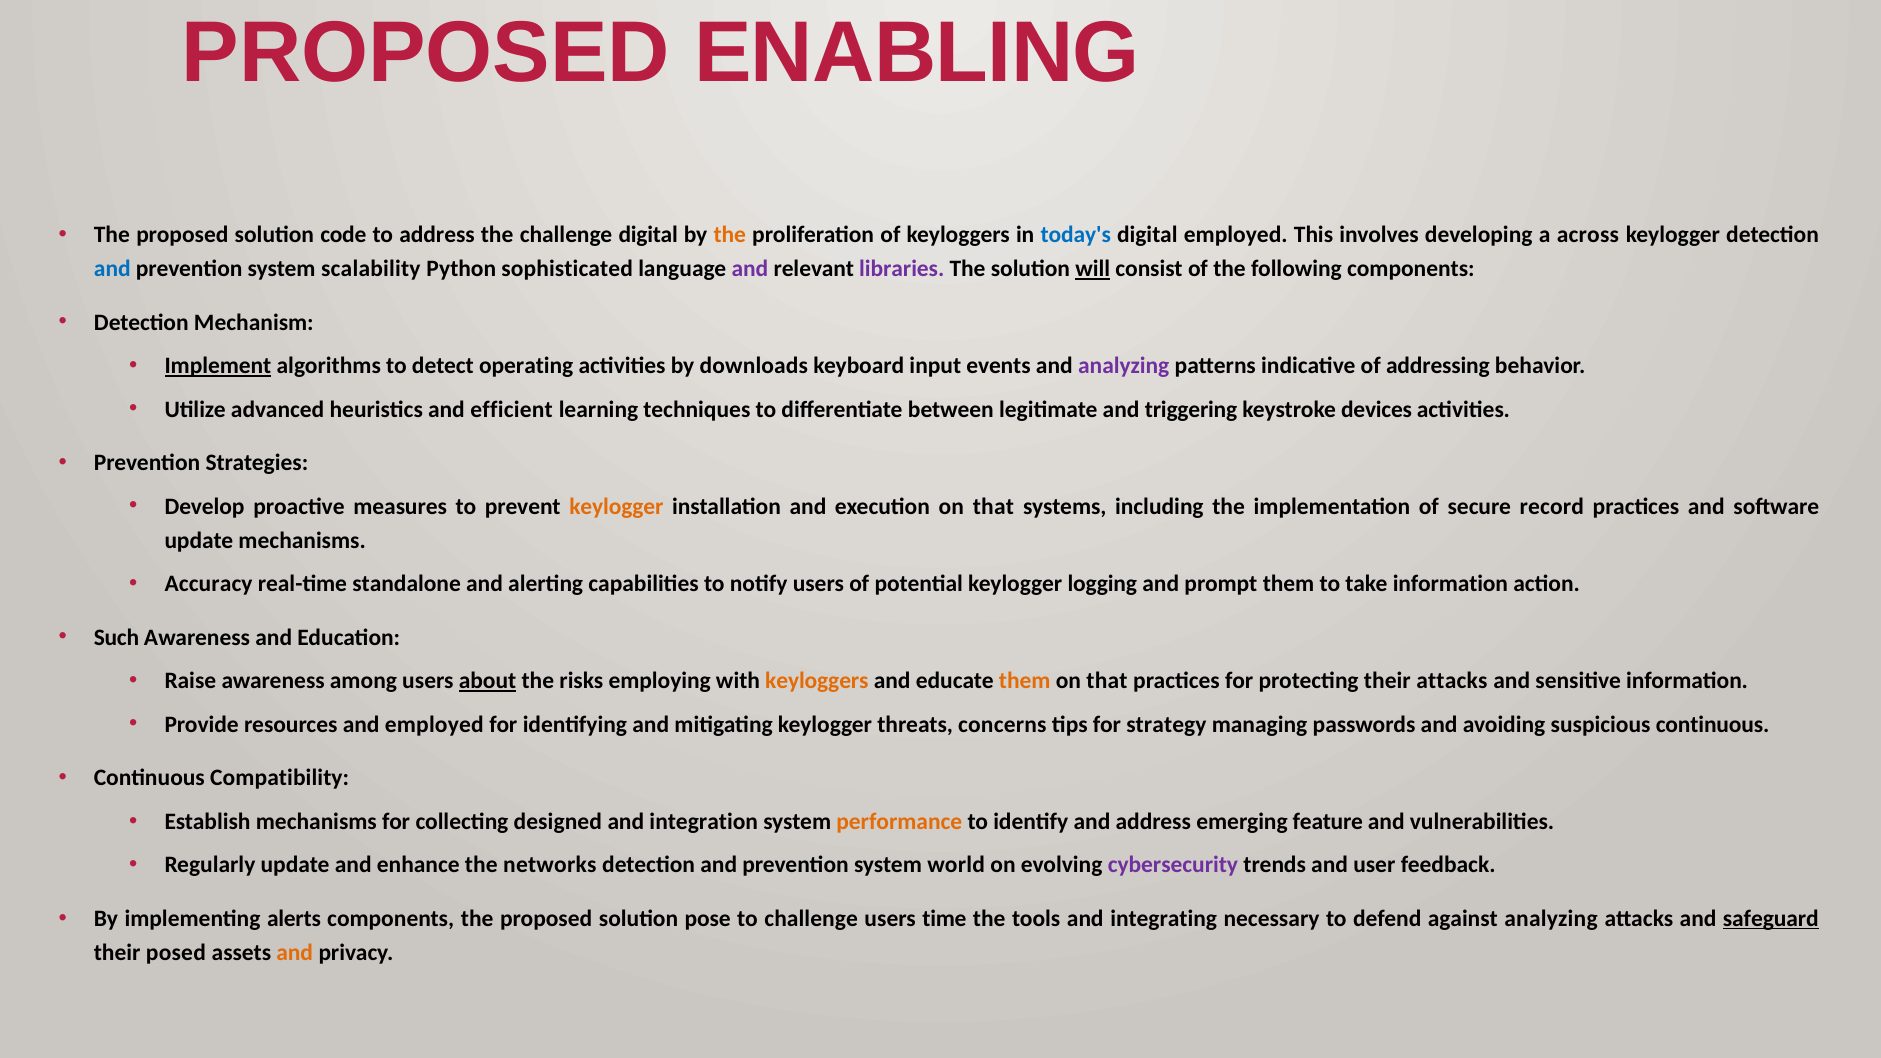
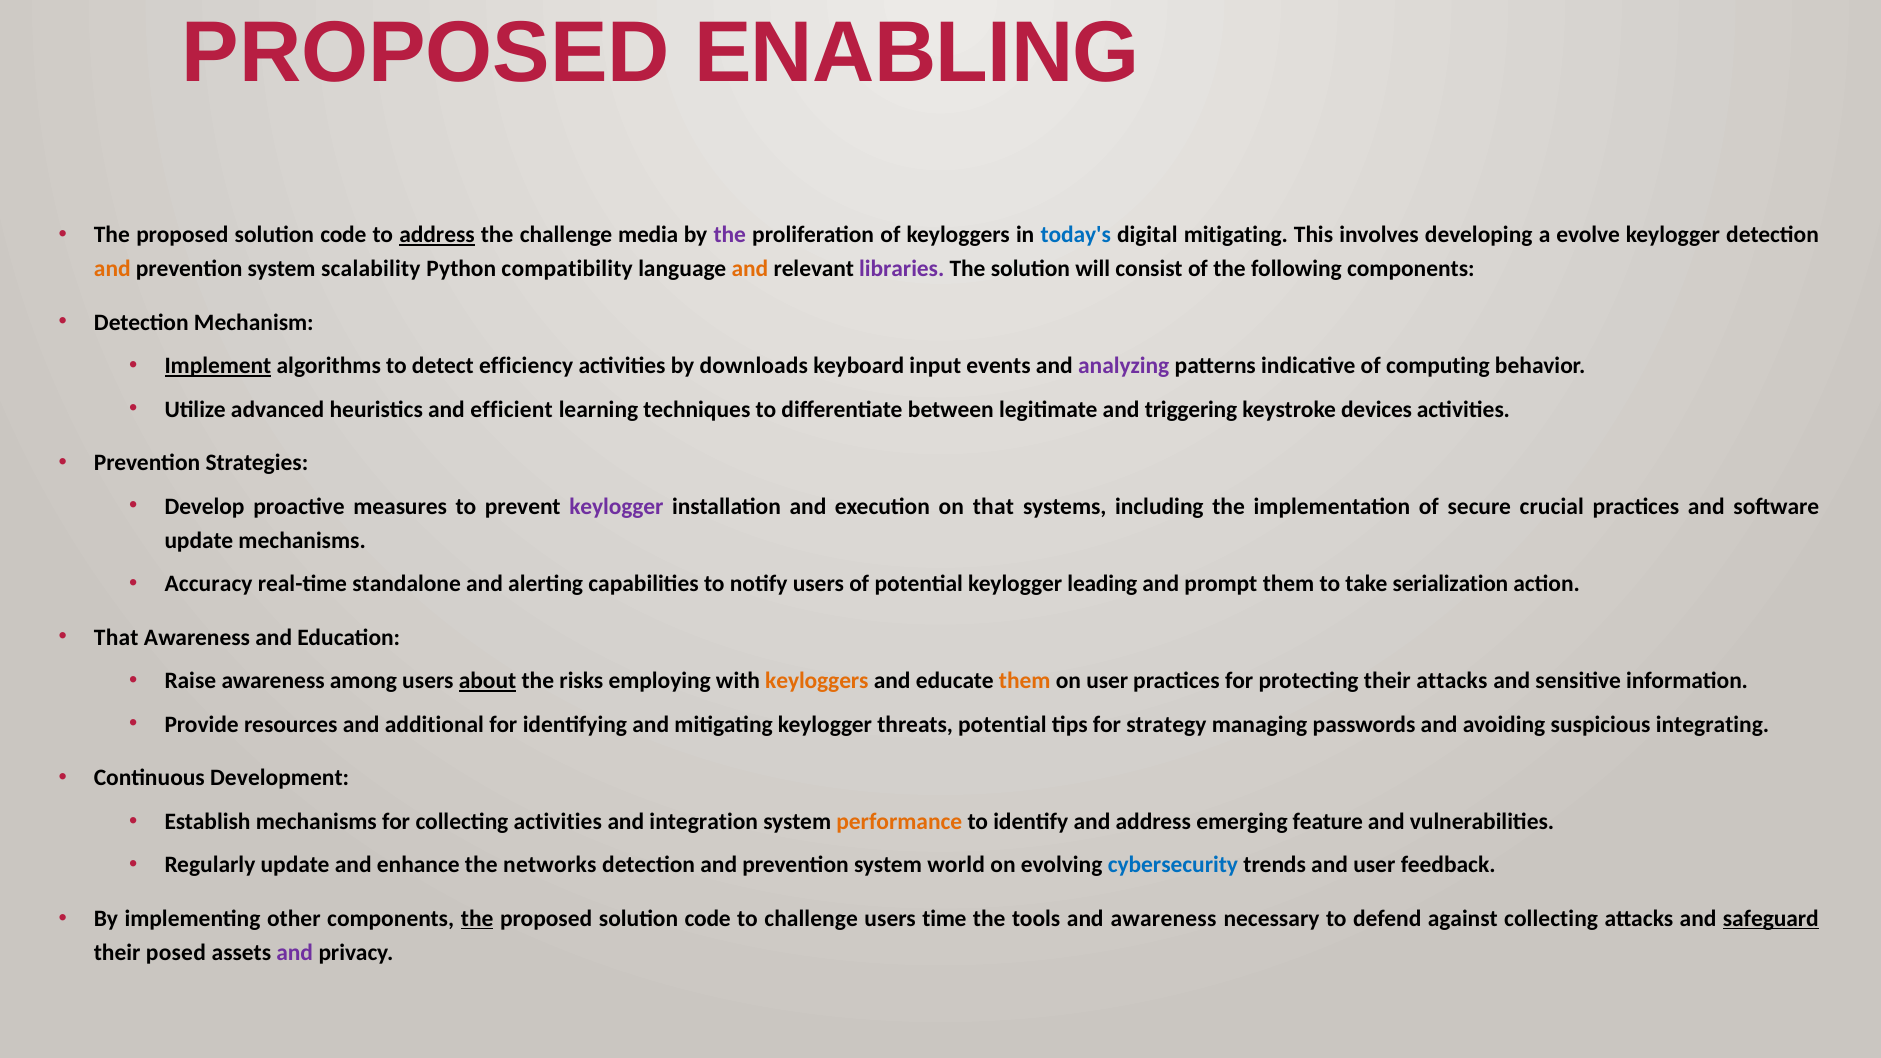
address underline: none -> present (437, 235)
challenge digital: digital -> media (648, 235)
the colour: orange -> purple (730, 235)
digital employed: employed -> mitigating (1236, 235)
across: across -> evolve (1588, 235)
and colour: blue -> orange (112, 269)
sophisticated: sophisticated -> compatibility (567, 269)
and colour: purple -> orange (750, 269)
will underline: present -> none (1093, 269)
operating: operating -> efficiency (526, 366)
addressing: addressing -> computing (1438, 366)
keylogger colour: orange -> purple (616, 506)
record: record -> crucial (1552, 506)
logging: logging -> leading (1102, 584)
take information: information -> serialization (1451, 584)
Such: Such -> That (116, 637)
that: that -> user (1107, 681)
and employed: employed -> additional (434, 725)
threats concerns: concerns -> potential (1002, 725)
suspicious continuous: continuous -> integrating (1712, 725)
Compatibility: Compatibility -> Development (280, 778)
collecting designed: designed -> activities (558, 822)
cybersecurity colour: purple -> blue (1173, 865)
alerts: alerts -> other (294, 919)
the underline: none -> present (477, 919)
pose: pose -> code (708, 919)
and integrating: integrating -> awareness (1164, 919)
against analyzing: analyzing -> collecting (1551, 919)
and colour: orange -> purple (295, 952)
